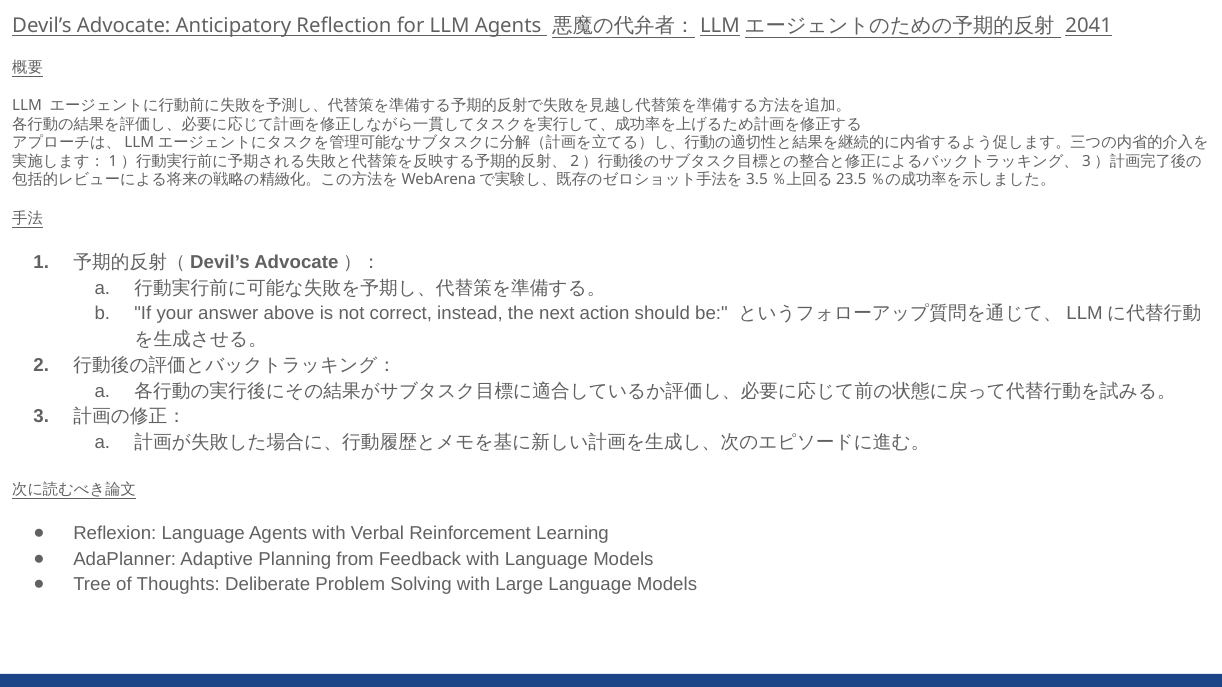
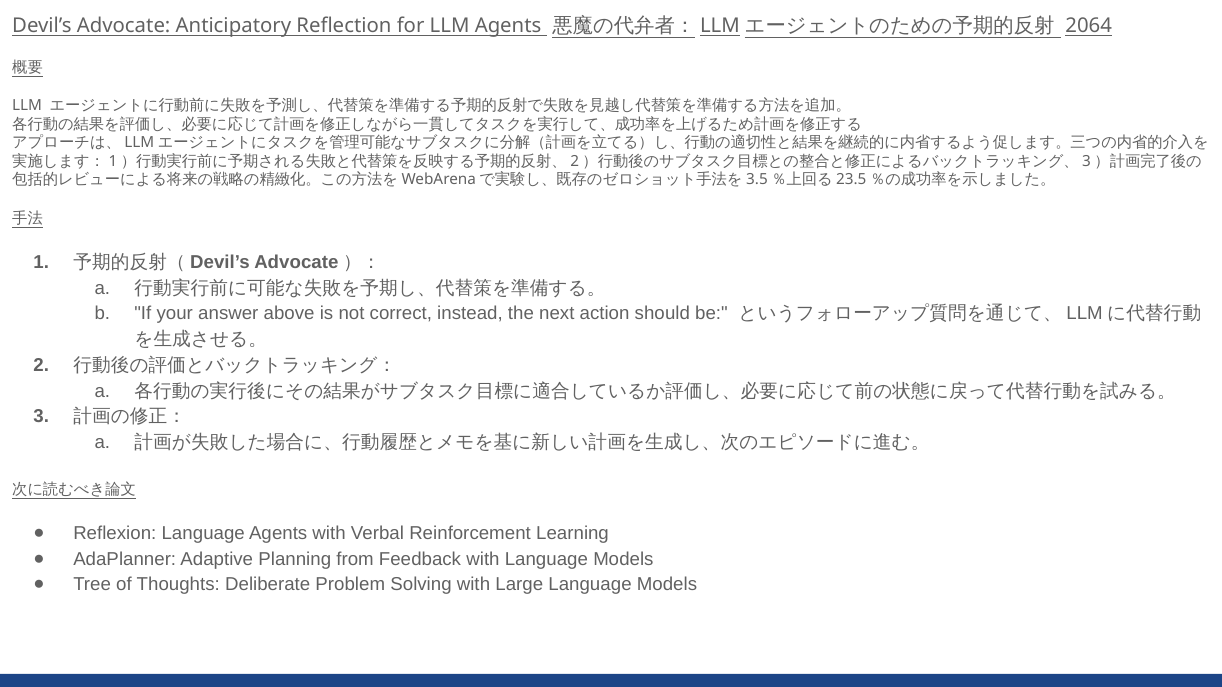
2041: 2041 -> 2064 (1089, 26)
